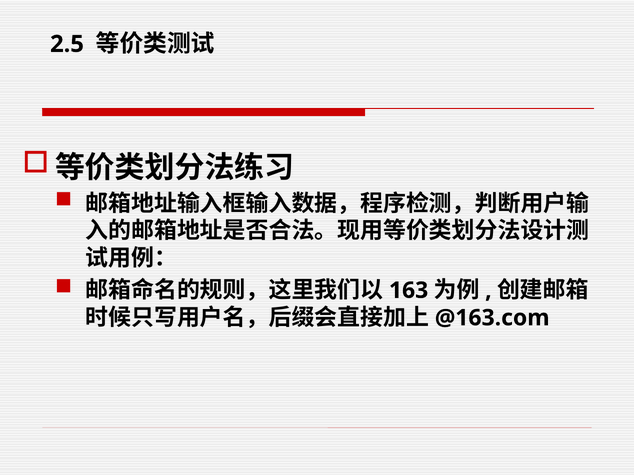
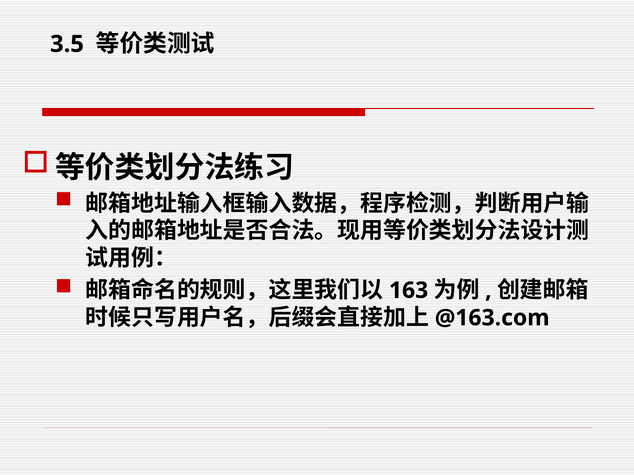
2.5: 2.5 -> 3.5 (67, 44)
